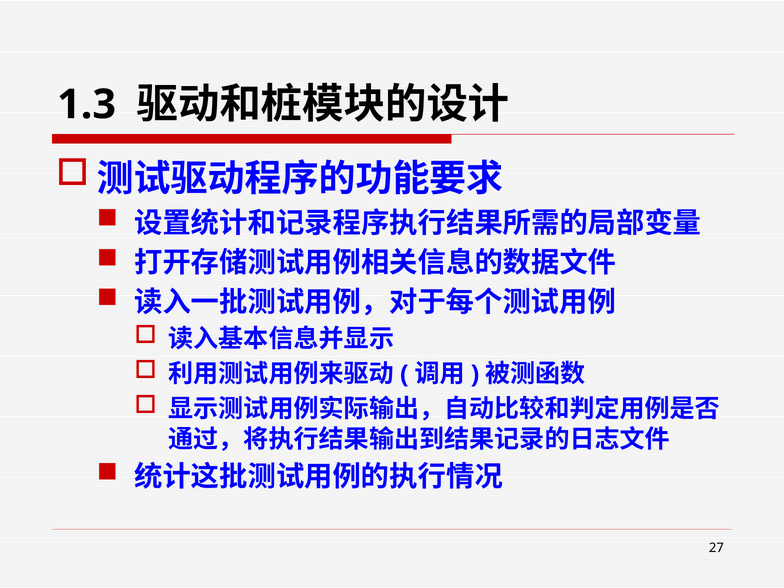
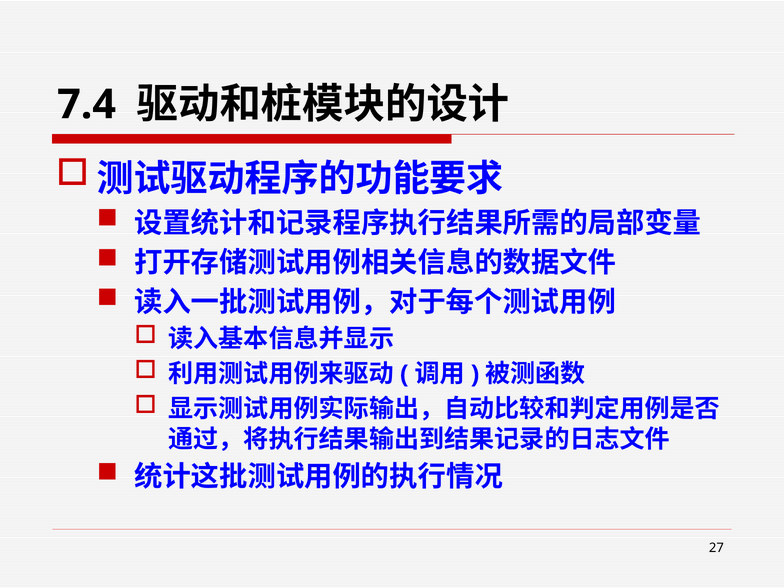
1.3: 1.3 -> 7.4 (87, 105)
